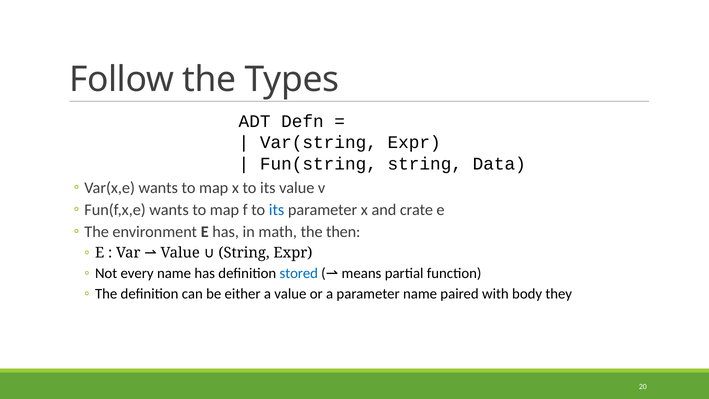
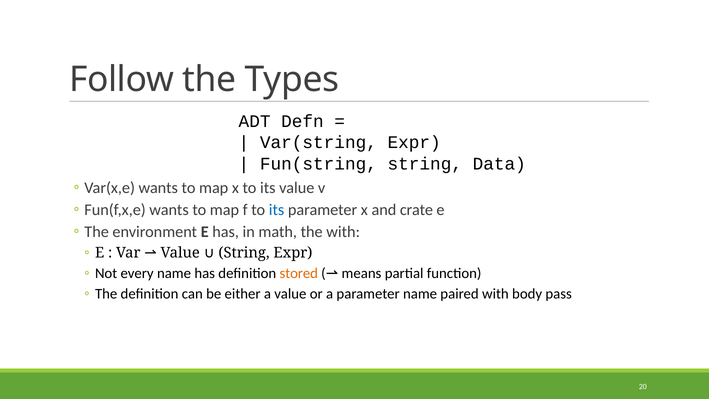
the then: then -> with (343, 232)
stored colour: blue -> orange (299, 273)
they: they -> pass (559, 294)
